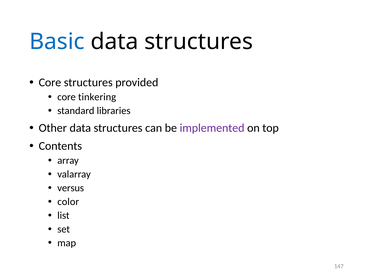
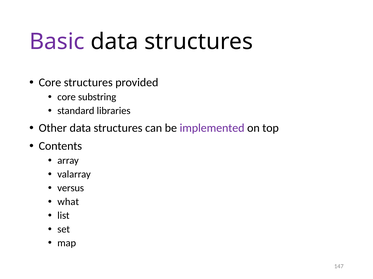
Basic colour: blue -> purple (57, 42)
tinkering: tinkering -> substring (97, 97)
color: color -> what (68, 202)
